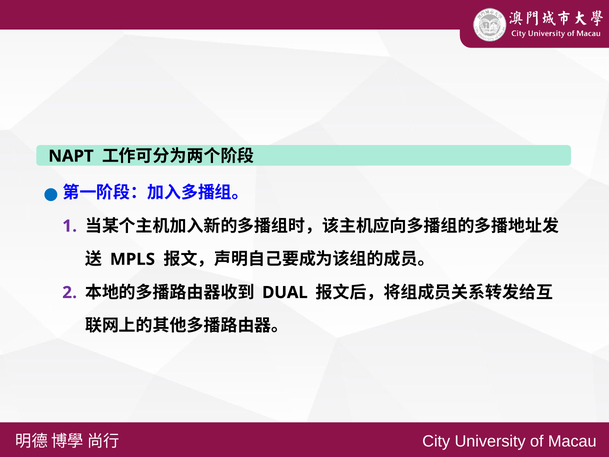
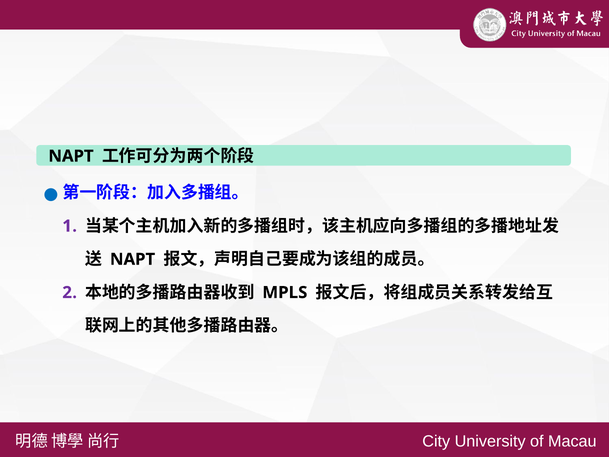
MPLS: MPLS -> NAPT (133, 259)
DUAL: DUAL -> MPLS (285, 292)
